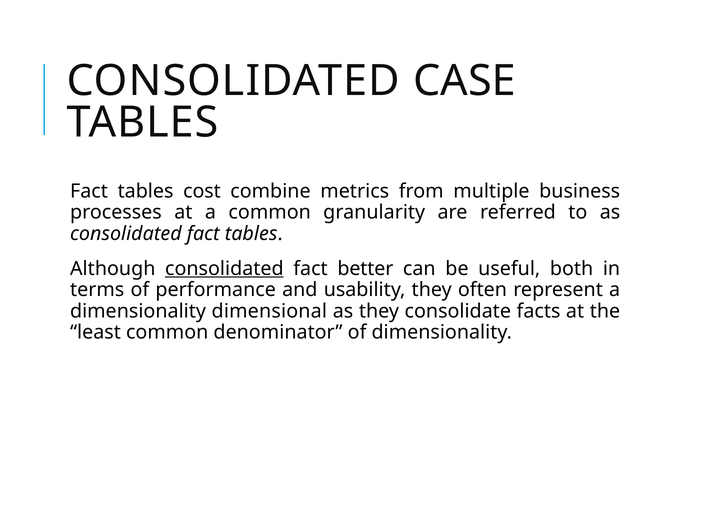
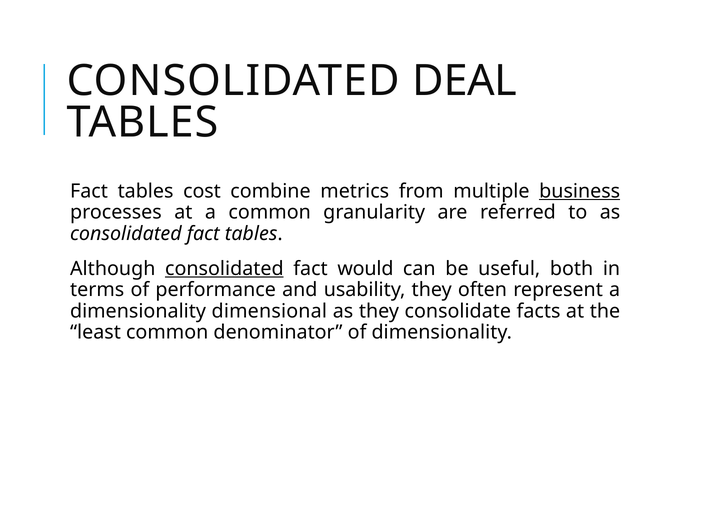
CASE: CASE -> DEAL (465, 81)
business underline: none -> present (580, 191)
better: better -> would (365, 269)
